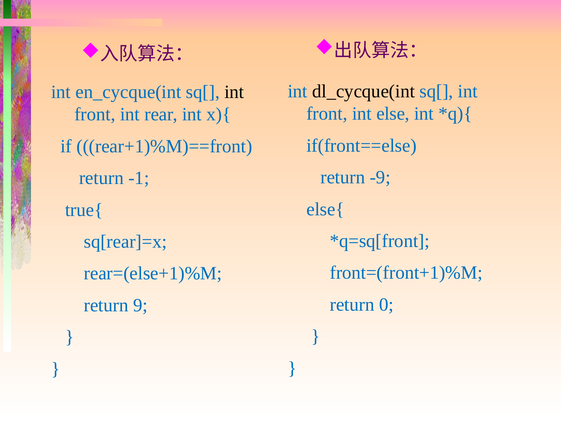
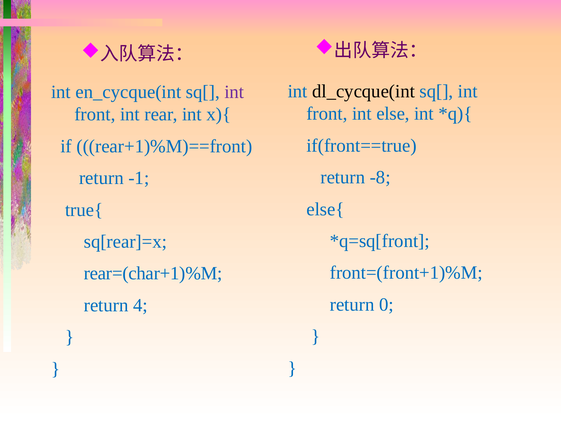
int colour: black -> purple (234, 92)
if(front==else: if(front==else -> if(front==true (362, 146)
-9: -9 -> -8 (380, 177)
rear=(else+1)%M: rear=(else+1)%M -> rear=(char+1)%M (153, 273)
9: 9 -> 4 (140, 305)
